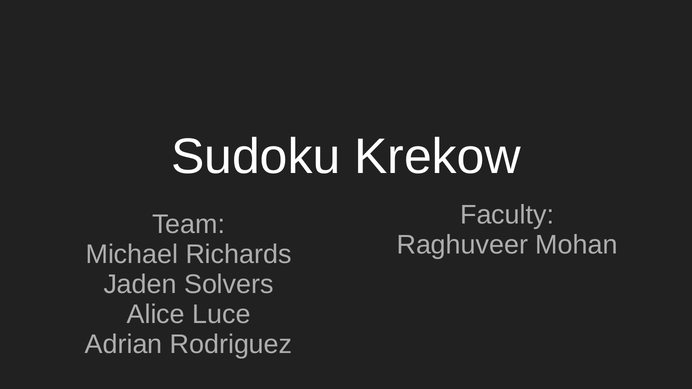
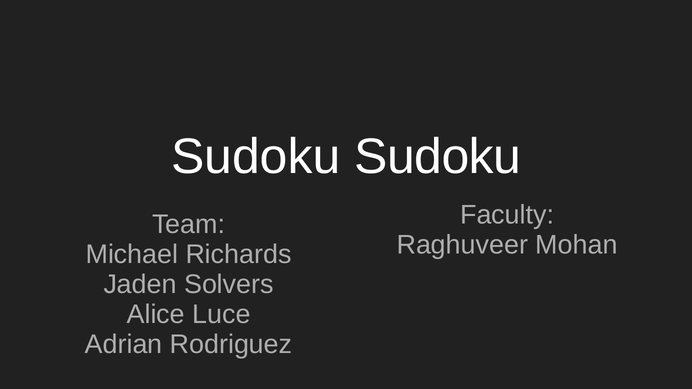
Sudoku Krekow: Krekow -> Sudoku (438, 157)
